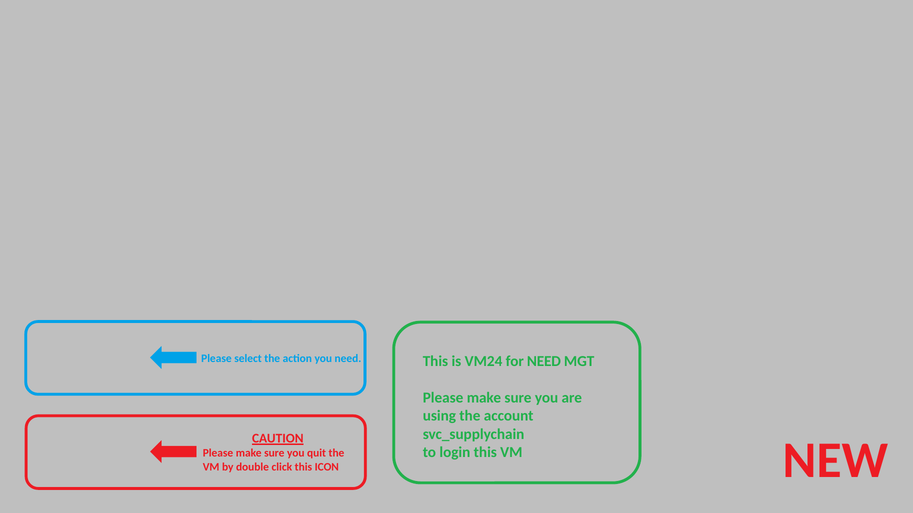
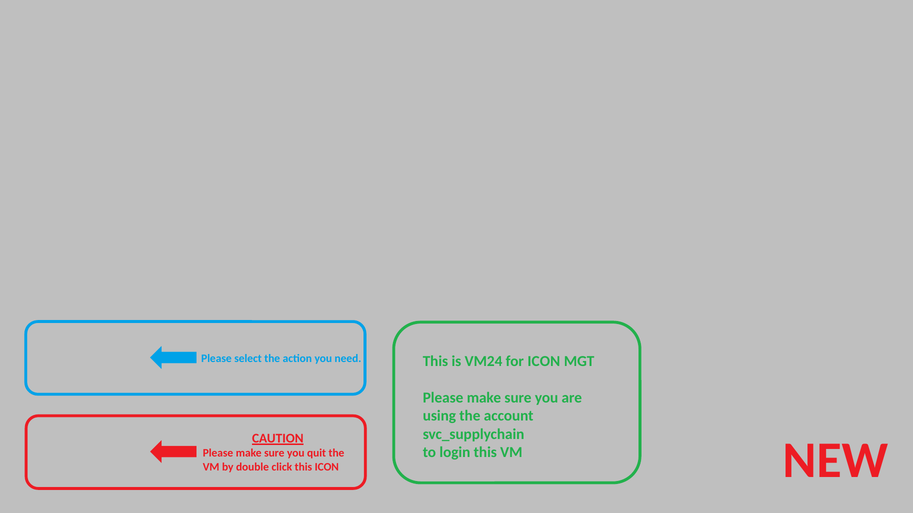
for NEED: NEED -> ICON (544, 362)
